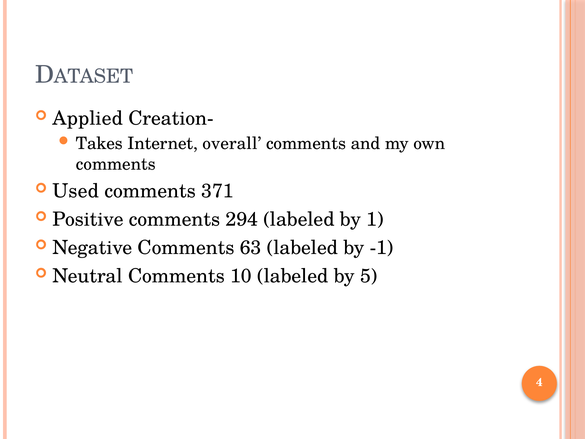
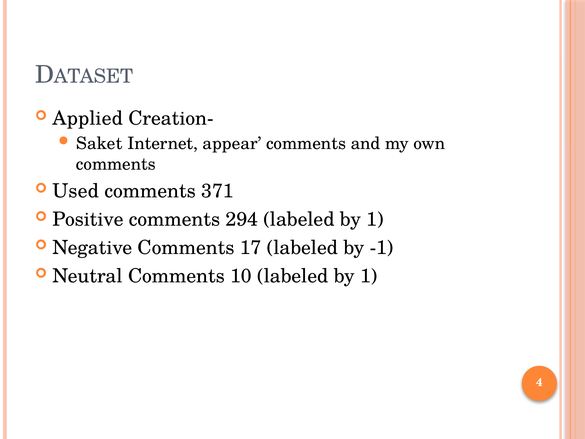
Takes: Takes -> Saket (99, 143)
overall: overall -> appear (232, 143)
63: 63 -> 17 (251, 248)
10 labeled by 5: 5 -> 1 (369, 276)
